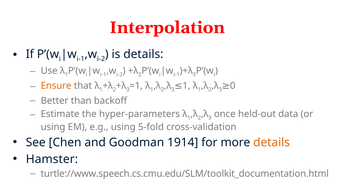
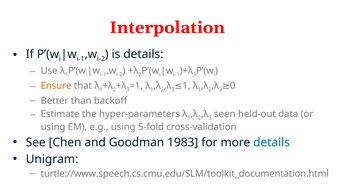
once: once -> seen (225, 114)
1914: 1914 -> 1983 (183, 142)
details colour: orange -> blue (272, 142)
Hamster: Hamster -> Unigram (52, 159)
